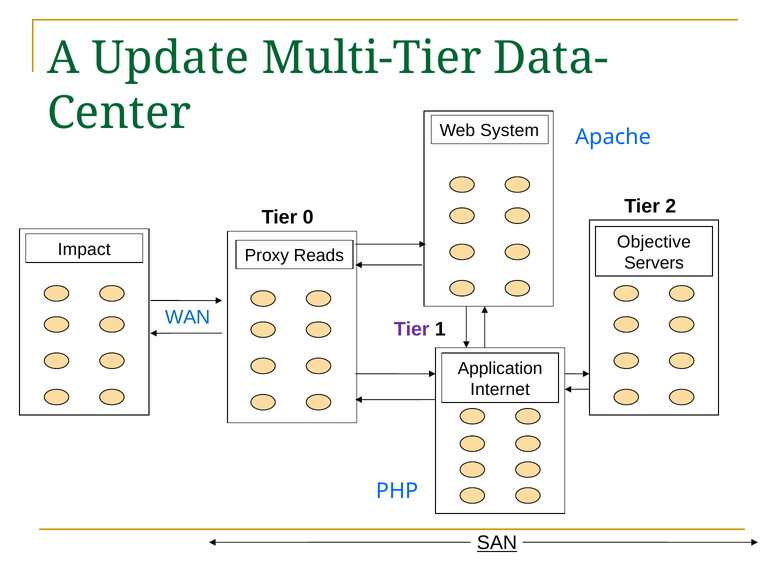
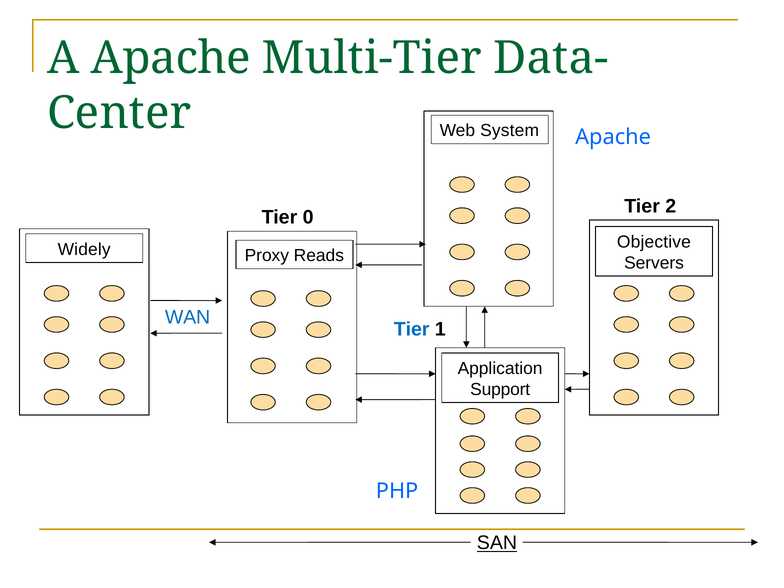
A Update: Update -> Apache (171, 58)
Impact: Impact -> Widely (84, 249)
Tier colour: purple -> blue (412, 329)
Internet: Internet -> Support (500, 389)
